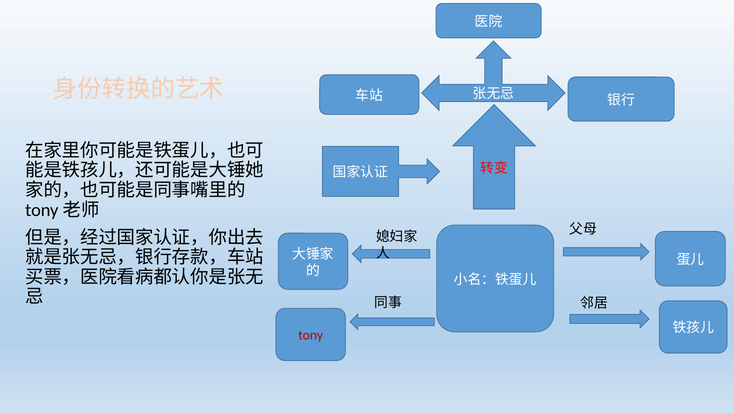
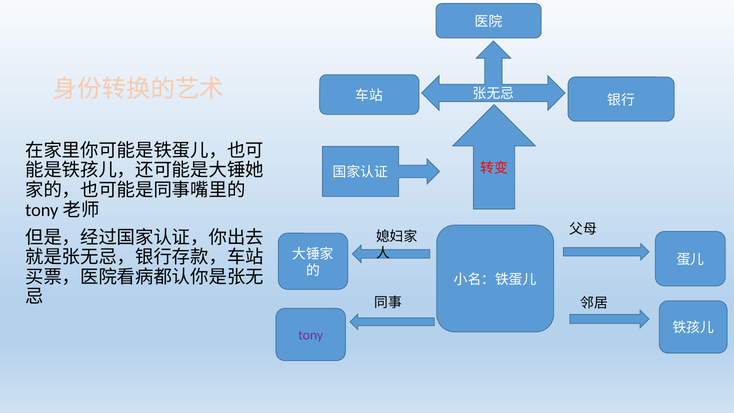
tony colour: red -> purple (311, 335)
